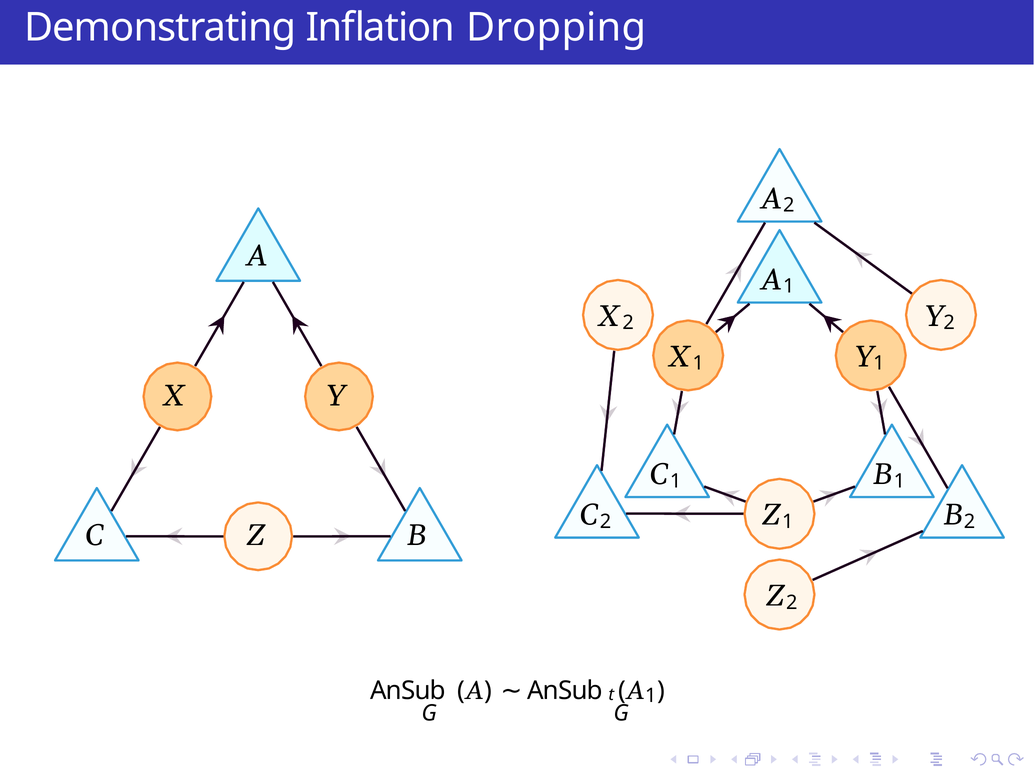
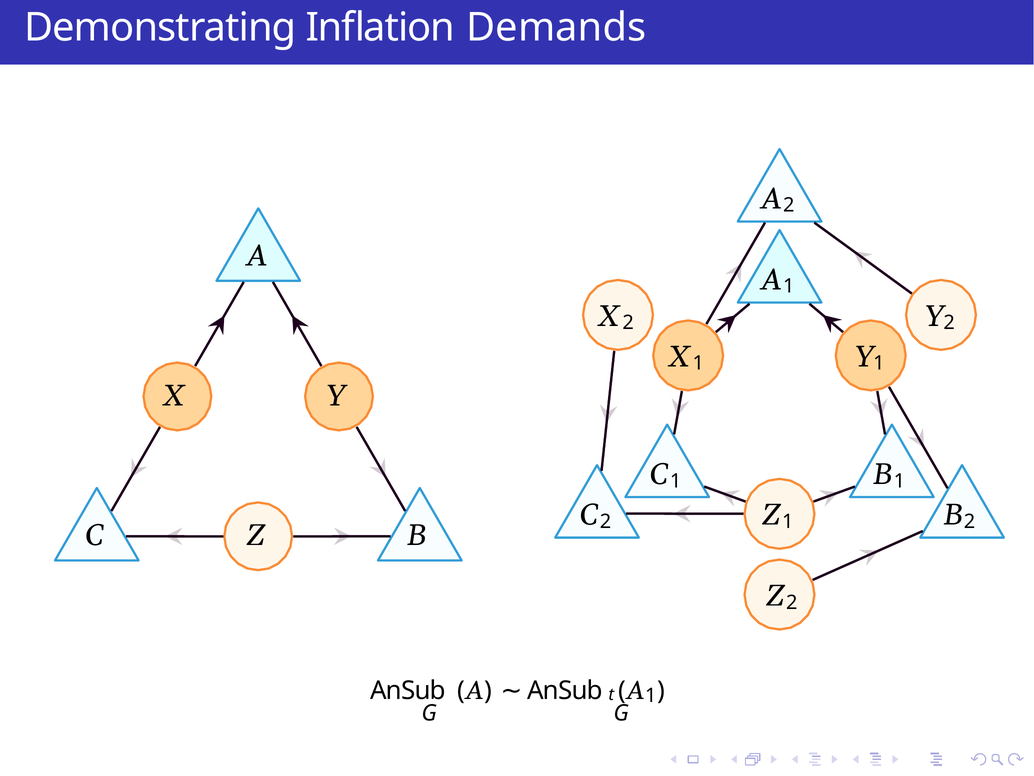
Dropping: Dropping -> Demands (556, 28)
